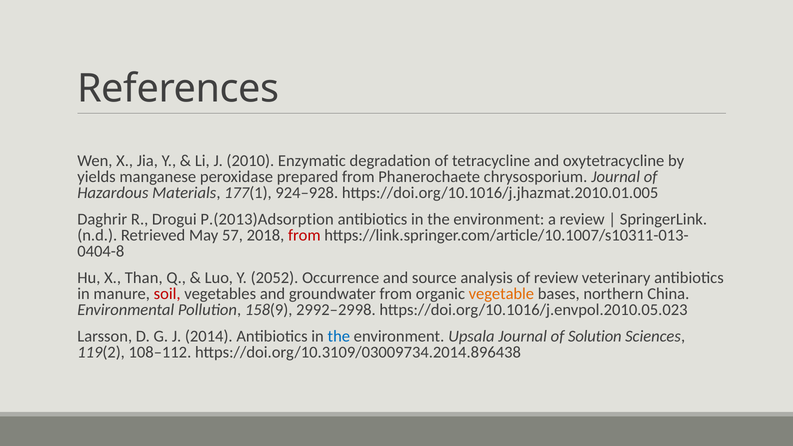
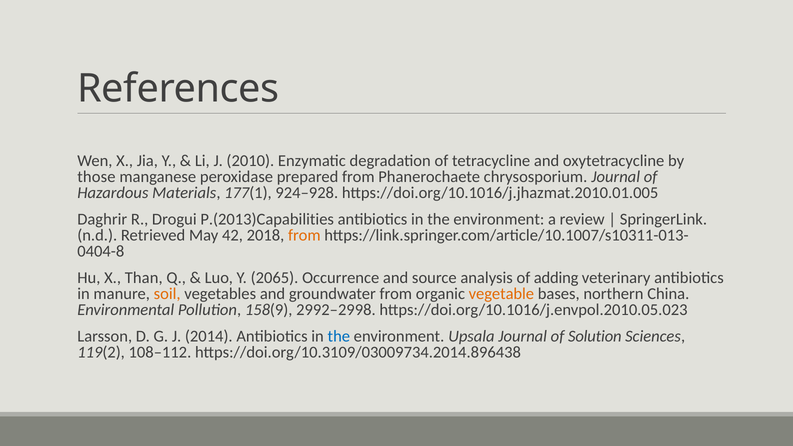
yields: yields -> those (96, 177)
P.(2013)Adsorption: P.(2013)Adsorption -> P.(2013)Capabilities (267, 219)
57: 57 -> 42 (232, 235)
from colour: red -> orange (304, 235)
2052: 2052 -> 2065 (275, 278)
of review: review -> adding (556, 278)
soil colour: red -> orange (167, 294)
